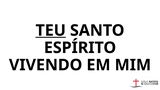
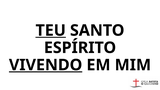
VIVENDO underline: none -> present (46, 65)
